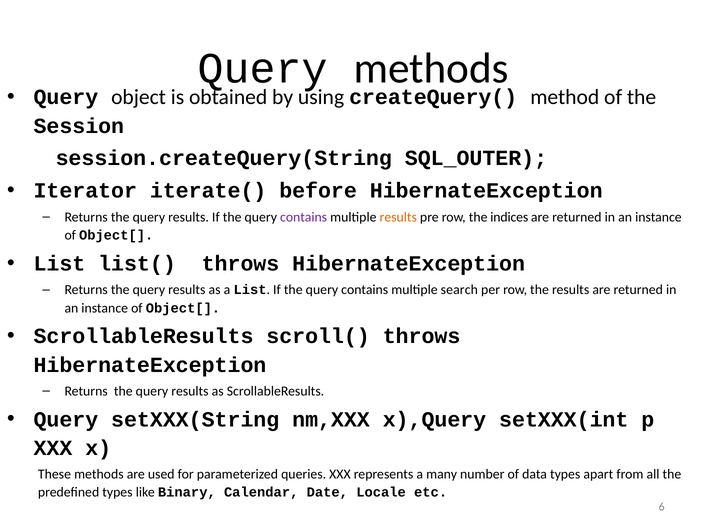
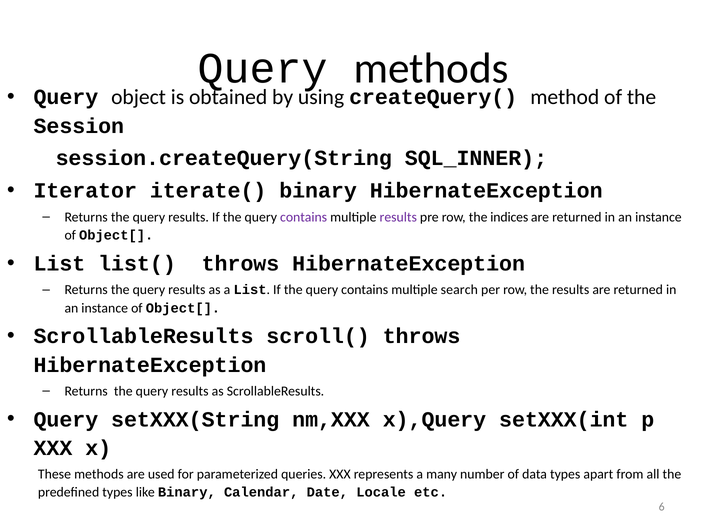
SQL_OUTER: SQL_OUTER -> SQL_INNER (476, 158)
iterate( before: before -> binary (318, 191)
results colour: orange -> purple (398, 217)
